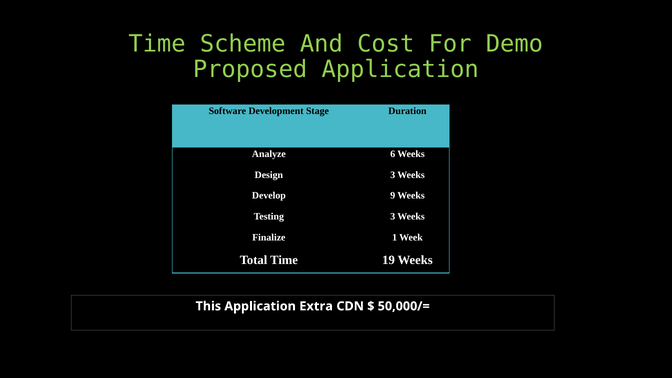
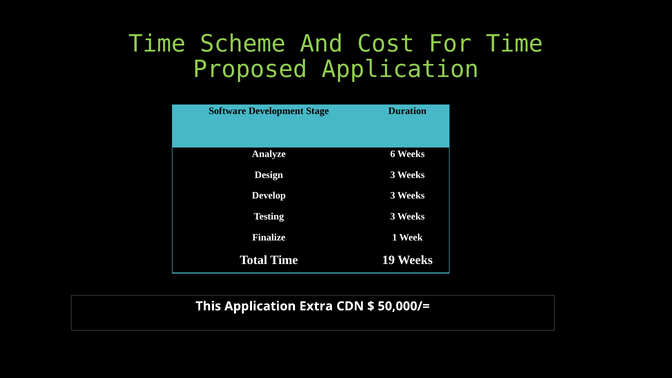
For Demo: Demo -> Time (514, 44)
Develop 9: 9 -> 3 (393, 196)
